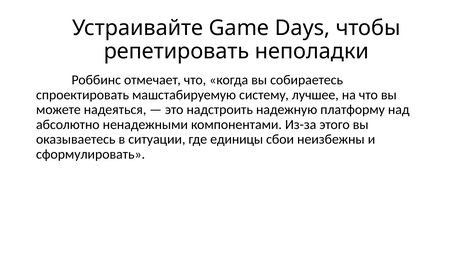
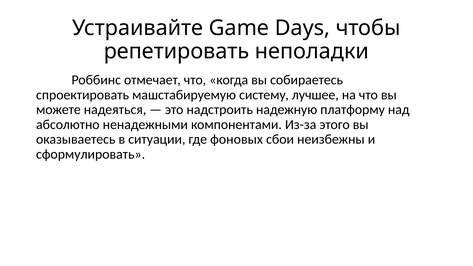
единицы: единицы -> фоновых (237, 139)
